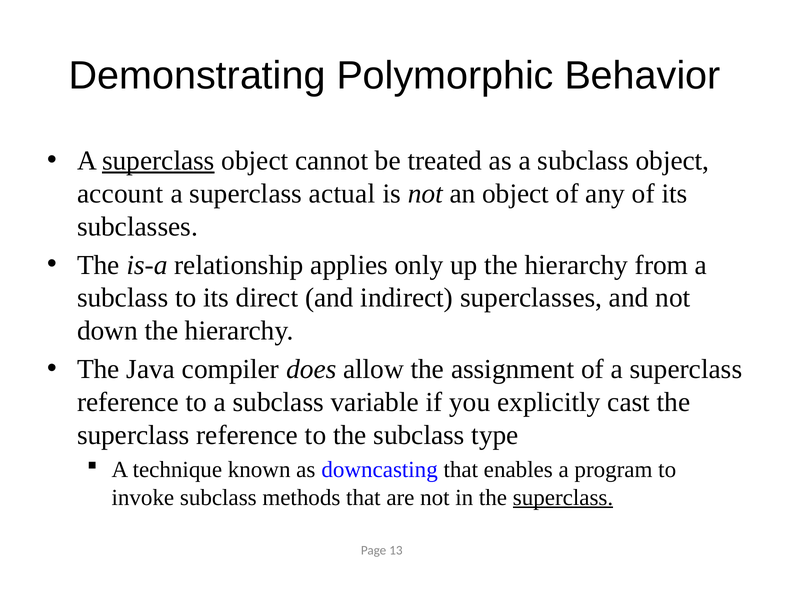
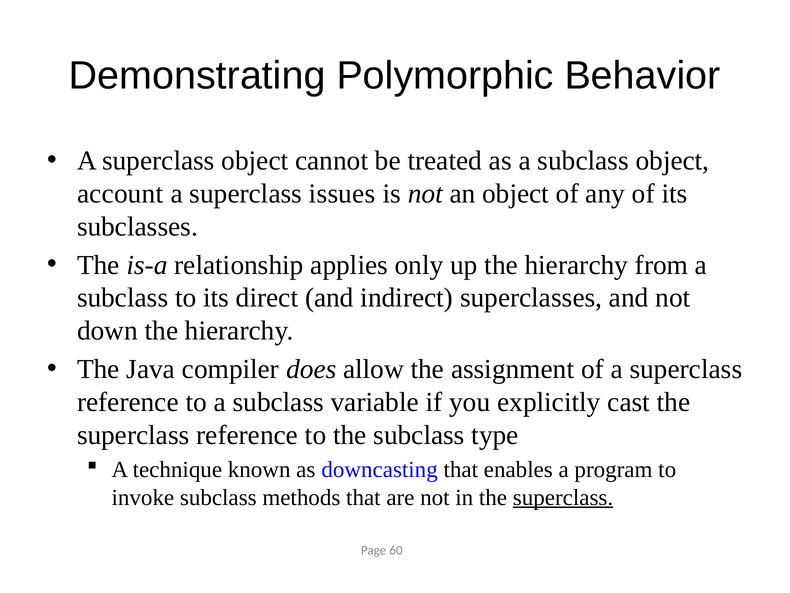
superclass underline: present -> none (158, 161)
actual: actual -> issues (342, 193)
13: 13 -> 60 (396, 550)
